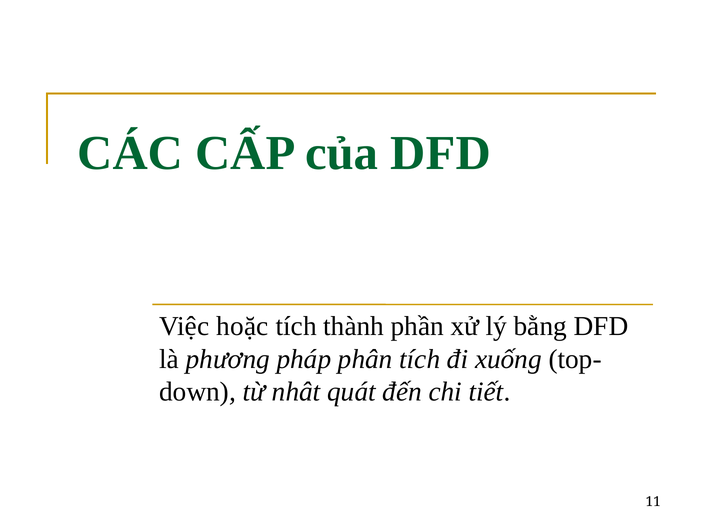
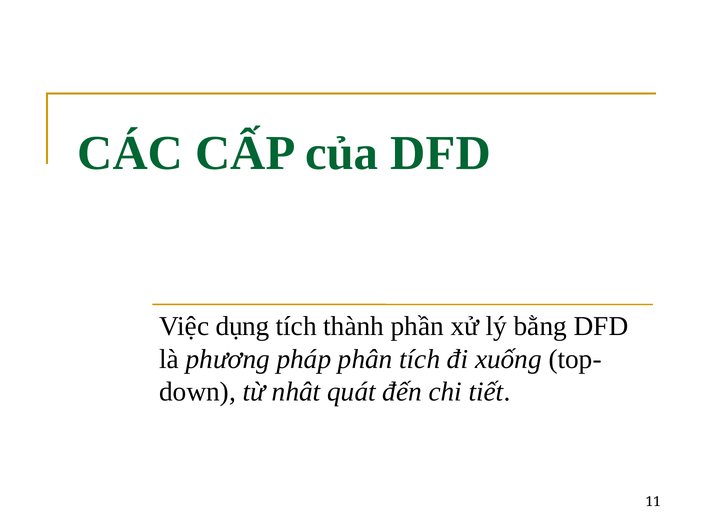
hoặc: hoặc -> dụng (243, 326)
